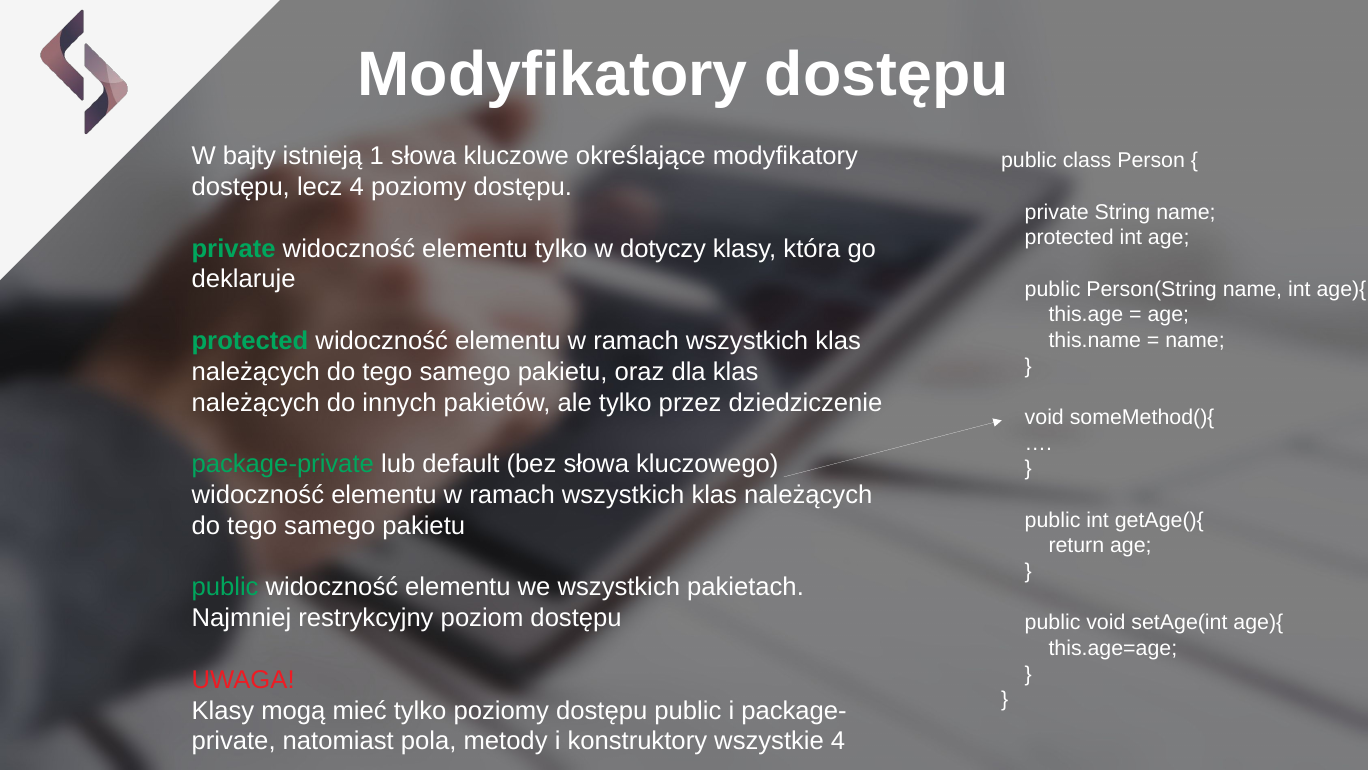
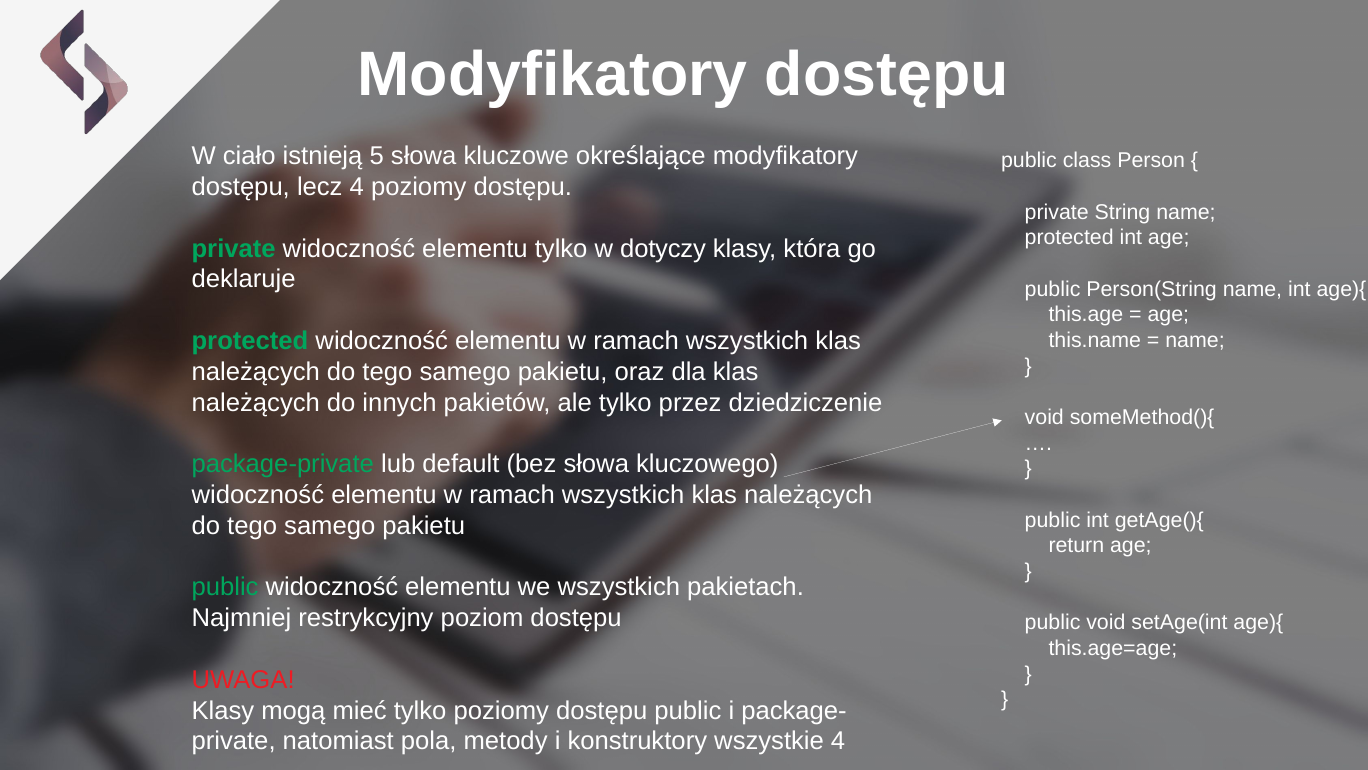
bajty: bajty -> ciało (249, 156)
1: 1 -> 5 (377, 156)
